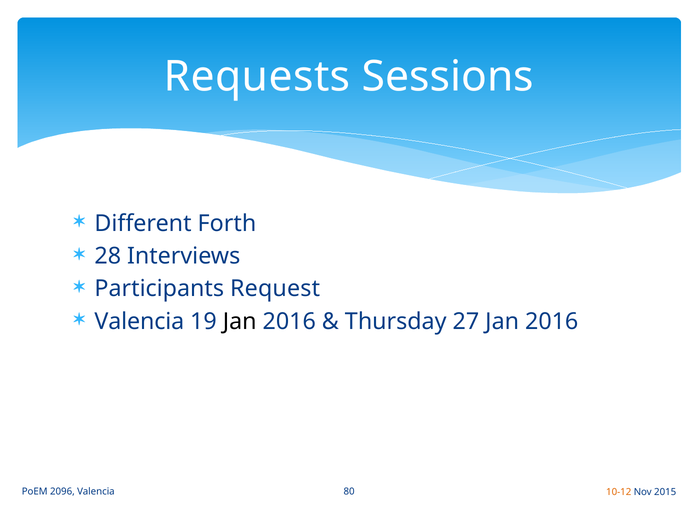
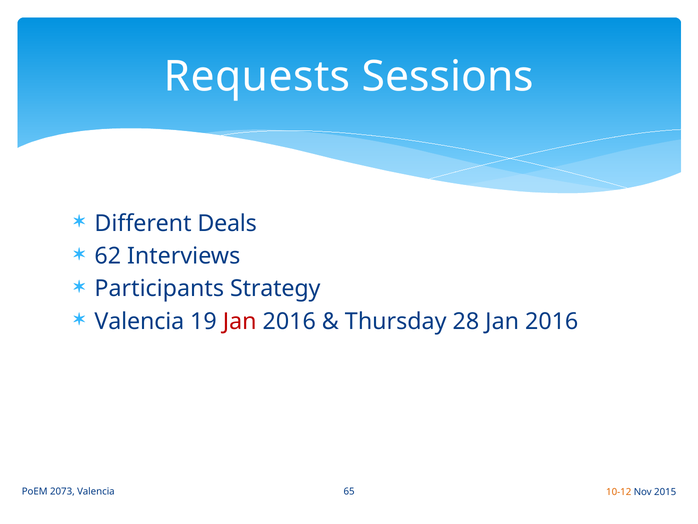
Forth: Forth -> Deals (227, 223)
28: 28 -> 62 (108, 256)
Request: Request -> Strategy (275, 288)
Jan colour: black -> red (240, 321)
27: 27 -> 28 (466, 321)
2096: 2096 -> 2073 (62, 491)
80: 80 -> 65 (349, 491)
